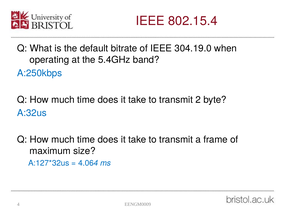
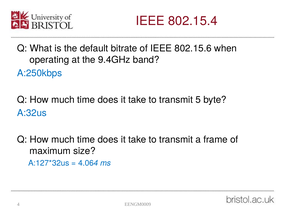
304.19.0: 304.19.0 -> 802.15.6 (193, 48)
5.4GHz: 5.4GHz -> 9.4GHz (114, 60)
2: 2 -> 5 (198, 100)
